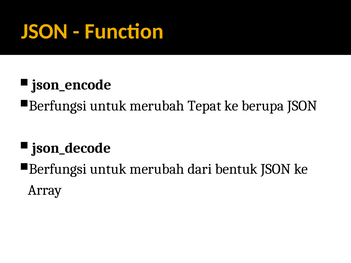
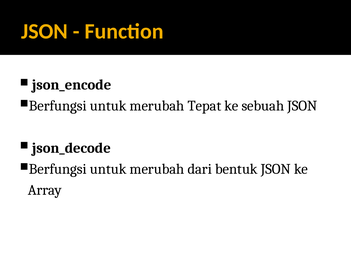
berupa: berupa -> sebuah (263, 106)
